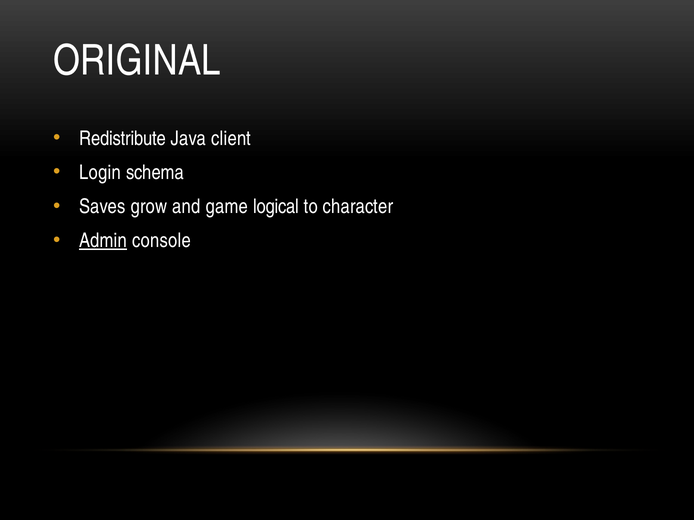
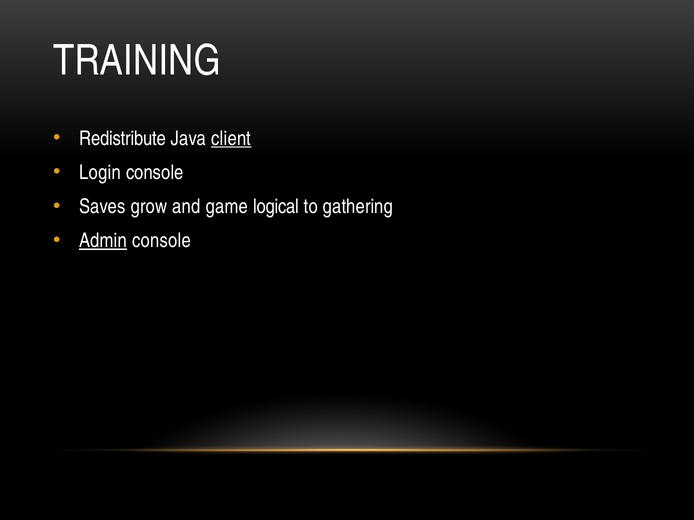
ORIGINAL: ORIGINAL -> TRAINING (137, 61)
client underline: none -> present (231, 138)
Login schema: schema -> console (155, 173)
character: character -> gathering (358, 207)
